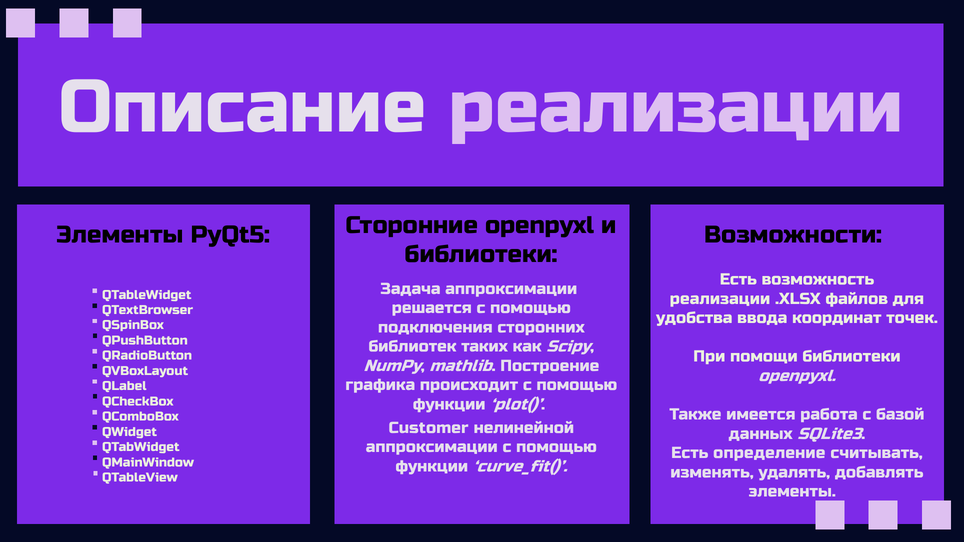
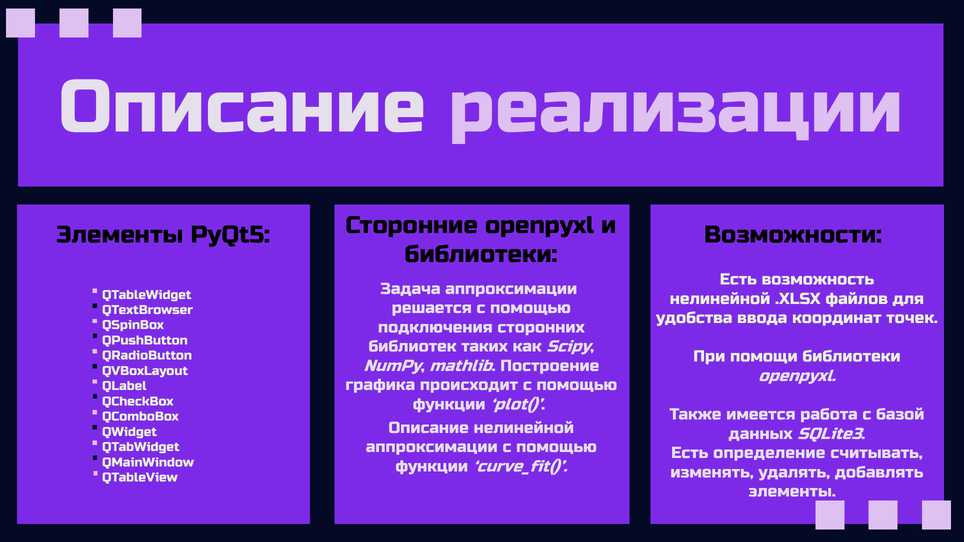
реализации: реализации -> нелинейной (720, 299)
Customer: Customer -> Описание (429, 428)
